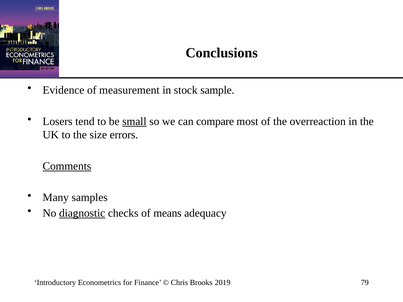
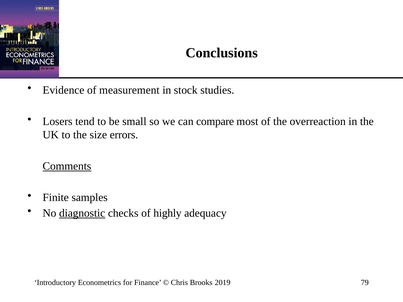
sample: sample -> studies (217, 90)
small underline: present -> none (134, 121)
Many: Many -> Finite (56, 198)
means: means -> highly (167, 213)
